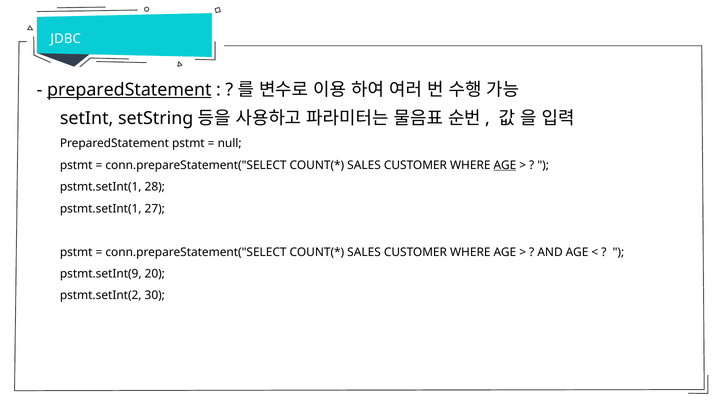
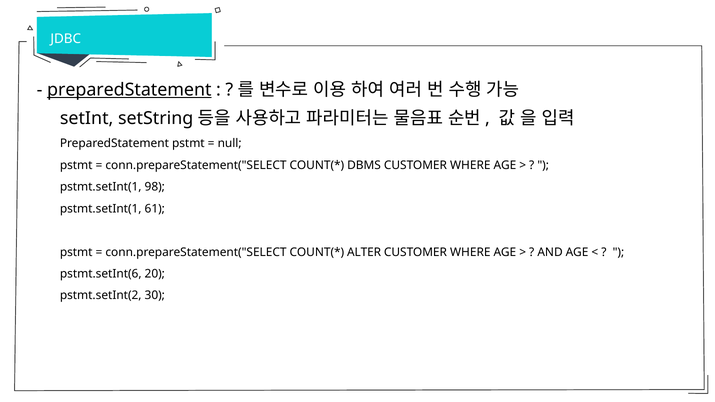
SALES: SALES -> DBMS (364, 165)
AGE underline: present -> none (505, 165)
28: 28 -> 98 (155, 187)
27: 27 -> 61 (155, 209)
SALES: SALES -> ALTER (364, 252)
pstmt.setInt(9: pstmt.setInt(9 -> pstmt.setInt(6 (101, 274)
